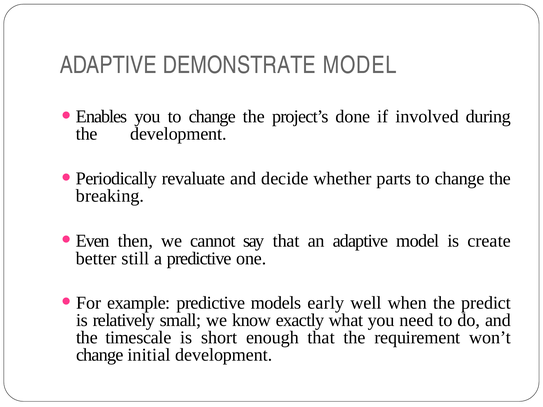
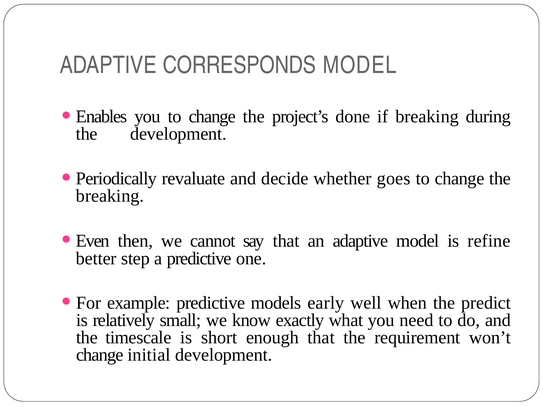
DEMONSTRATE: DEMONSTRATE -> CORRESPONDS (239, 65)
if involved: involved -> breaking (427, 117)
parts: parts -> goes (394, 179)
create: create -> refine (489, 241)
still: still -> step (136, 259)
